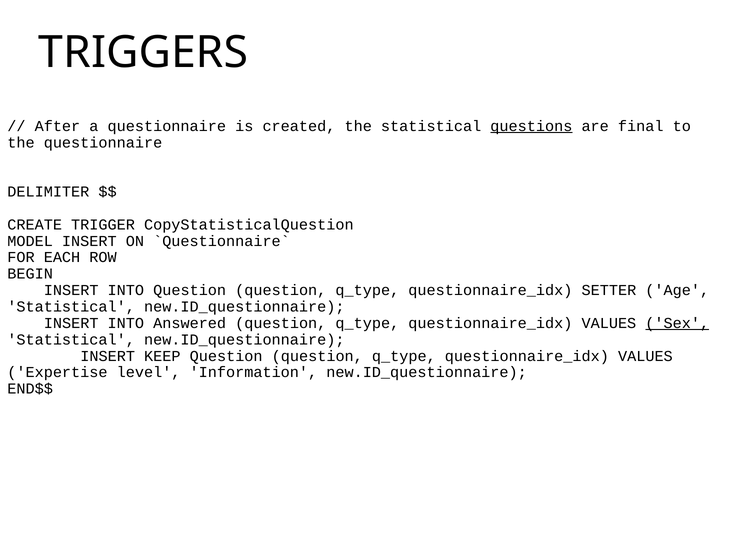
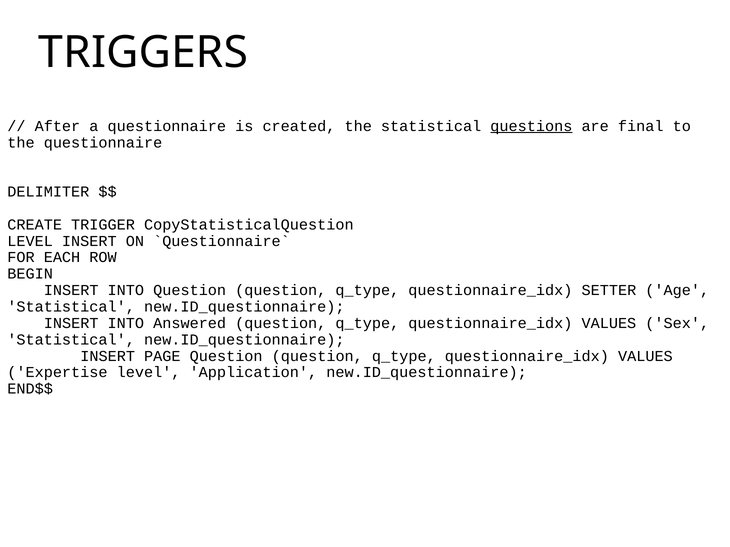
MODEL: MODEL -> LEVEL (30, 241)
Sex underline: present -> none (677, 323)
KEEP: KEEP -> PAGE (162, 356)
Information: Information -> Application (253, 373)
